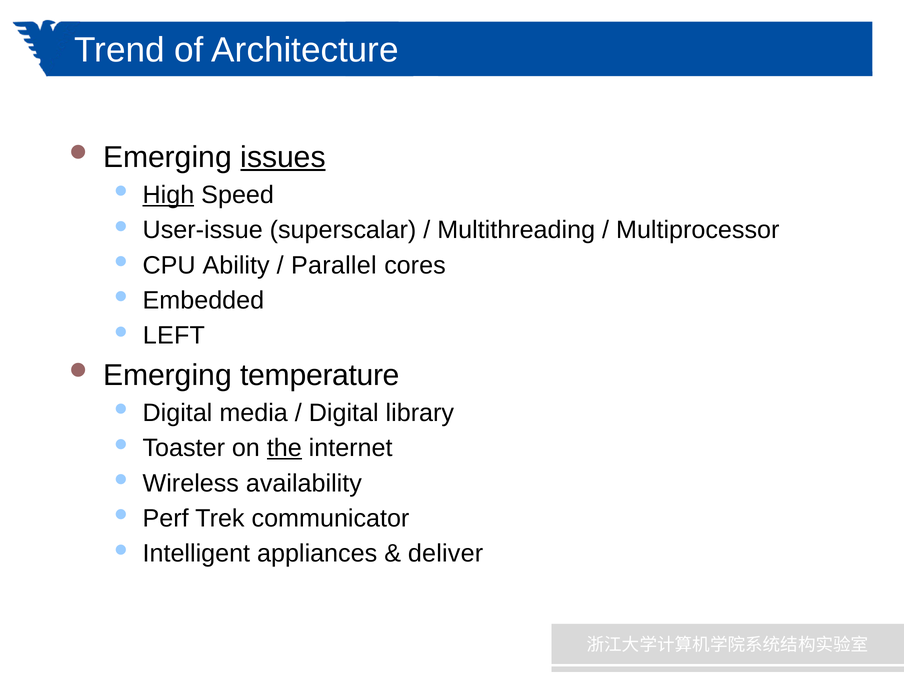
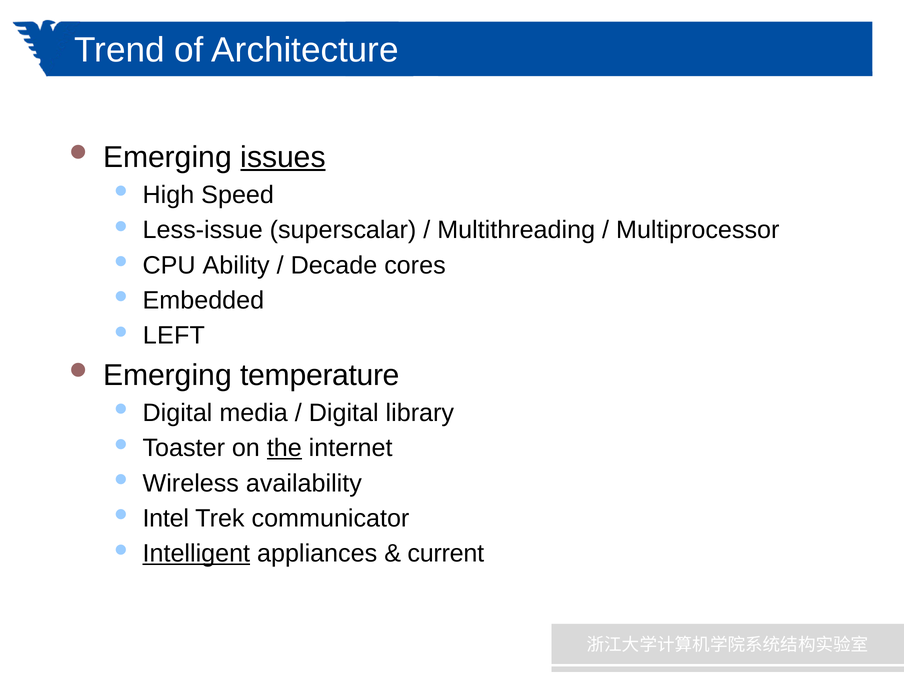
High underline: present -> none (168, 195)
User-issue: User-issue -> Less-issue (203, 230)
Parallel: Parallel -> Decade (334, 265)
Perf: Perf -> Intel (166, 518)
Intelligent underline: none -> present (196, 554)
deliver: deliver -> current (446, 554)
